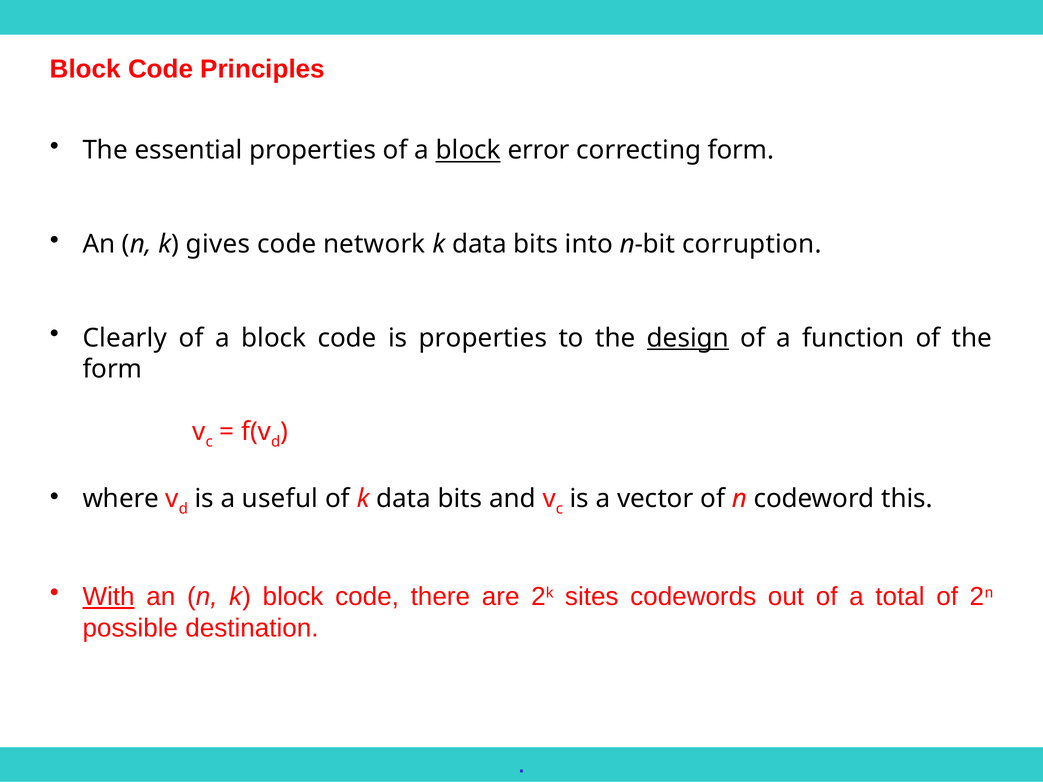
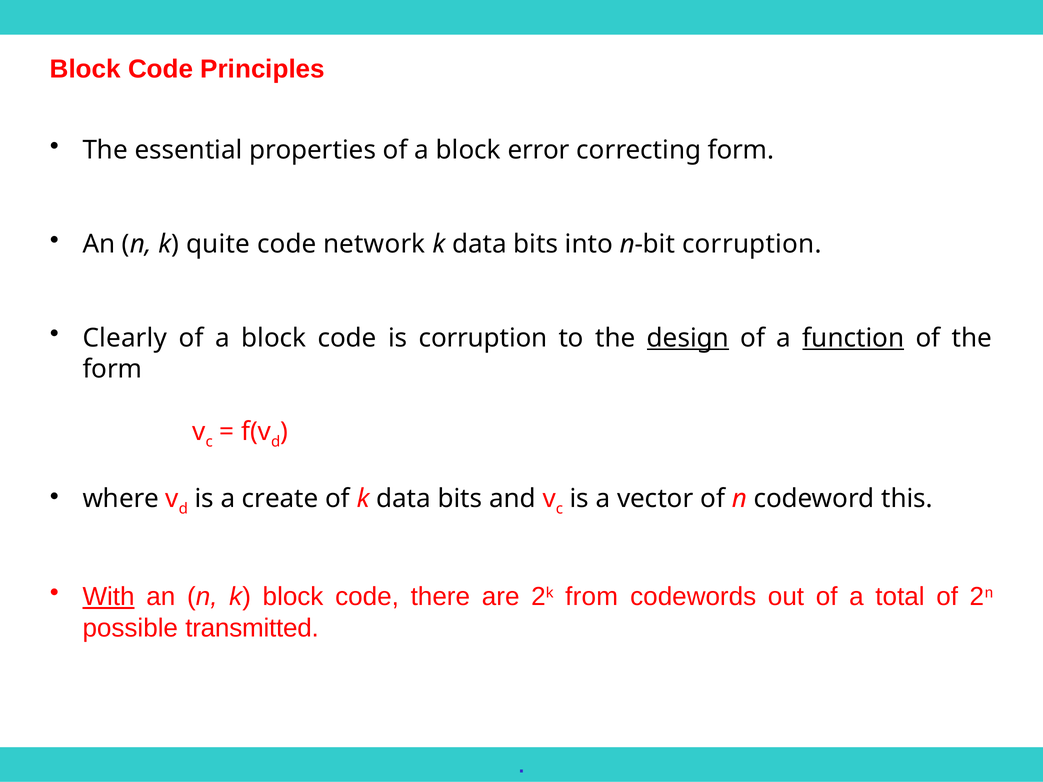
block underline: present -> none (468, 150)
gives: gives -> quite (218, 244)
is properties: properties -> corruption (483, 338)
function underline: none -> present (853, 338)
useful: useful -> create (280, 499)
sites: sites -> from (592, 597)
destination: destination -> transmitted (252, 628)
